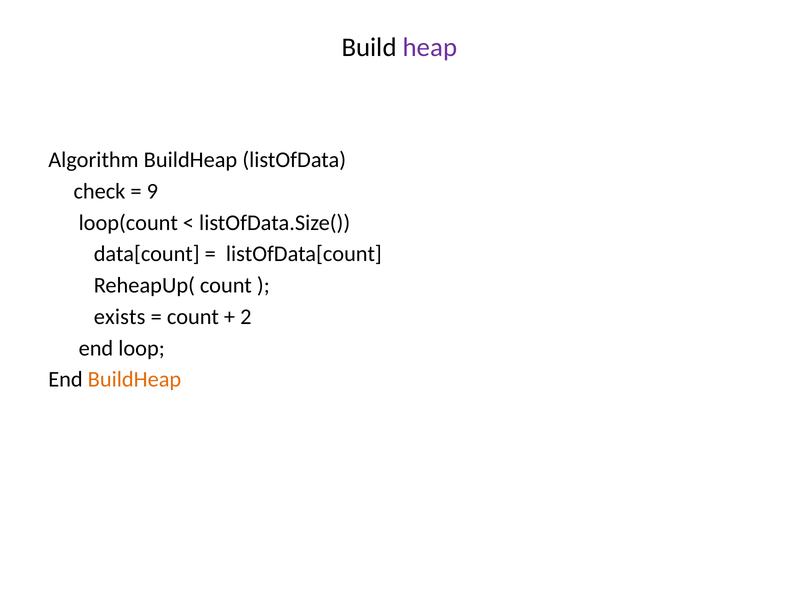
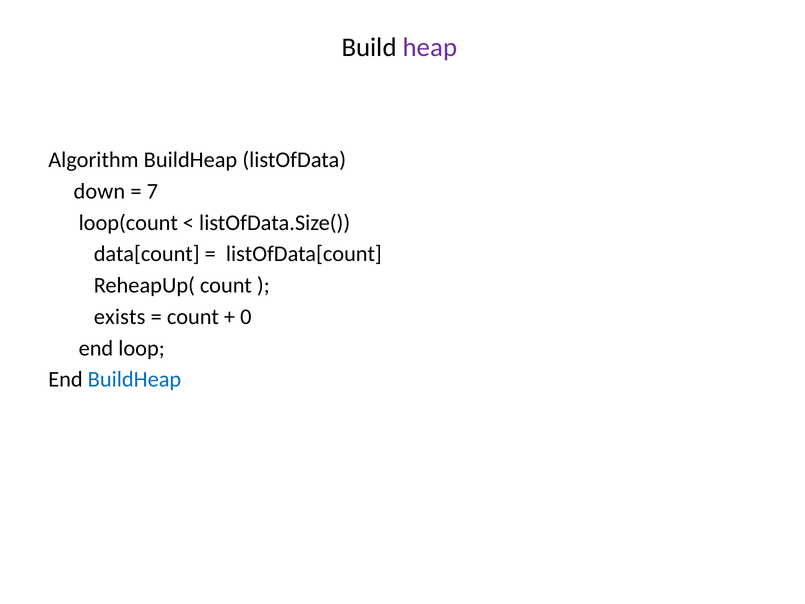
check: check -> down (99, 191)
9: 9 -> 7 (152, 191)
2: 2 -> 0 (246, 317)
BuildHeap colour: orange -> blue (134, 379)
